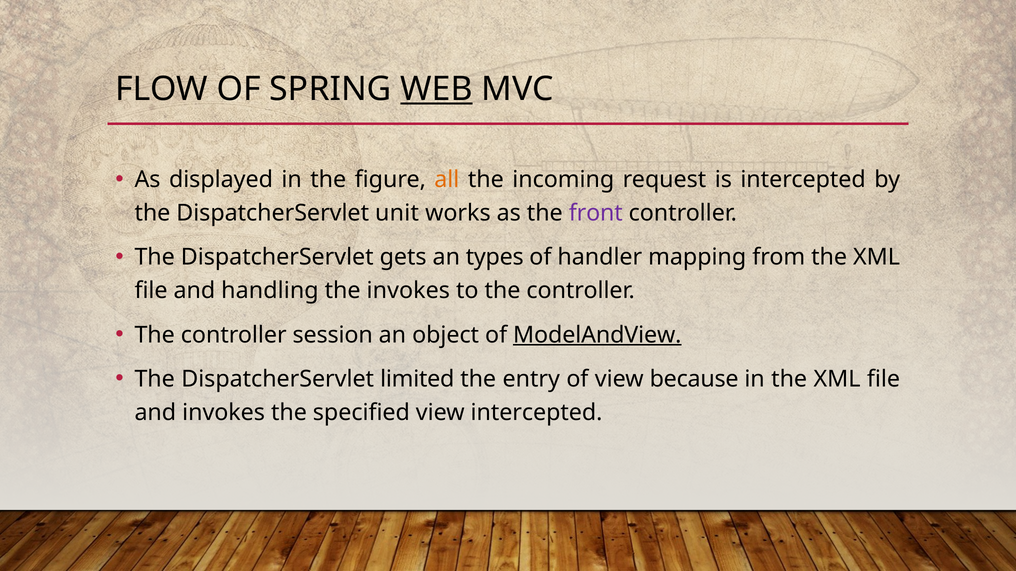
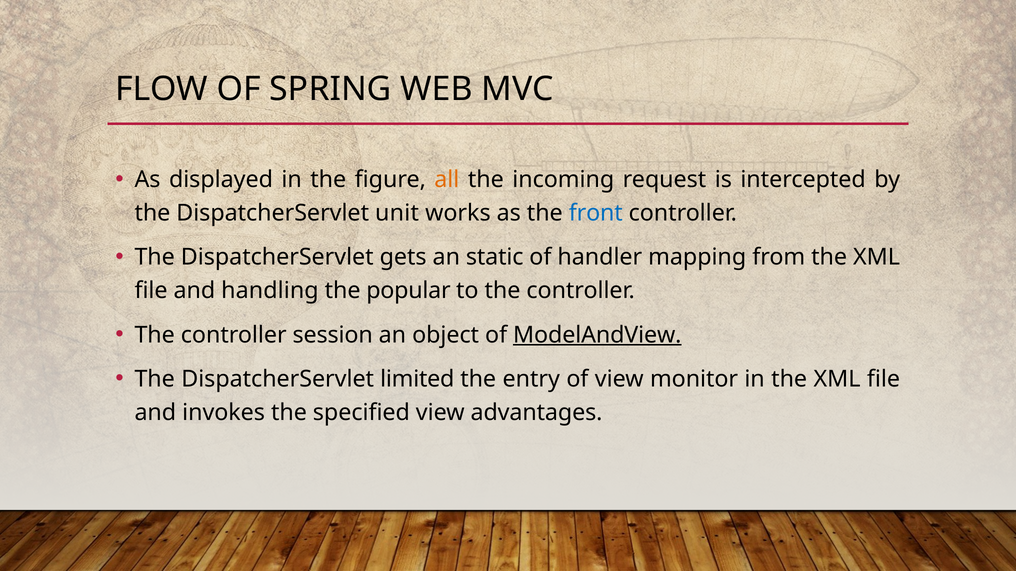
WEB underline: present -> none (436, 89)
front colour: purple -> blue (596, 213)
types: types -> static (495, 258)
the invokes: invokes -> popular (408, 291)
because: because -> monitor (694, 379)
view intercepted: intercepted -> advantages (537, 413)
